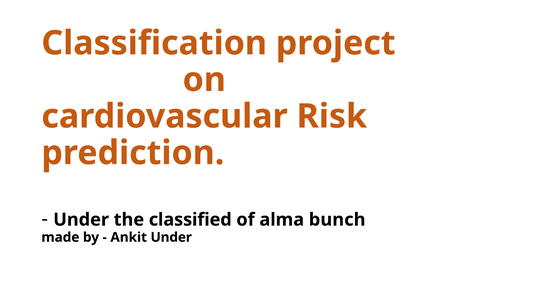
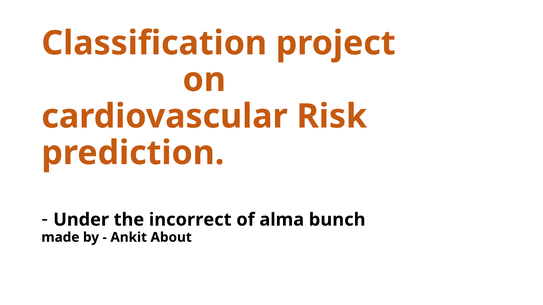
classified: classified -> incorrect (190, 220)
Ankit Under: Under -> About (171, 238)
